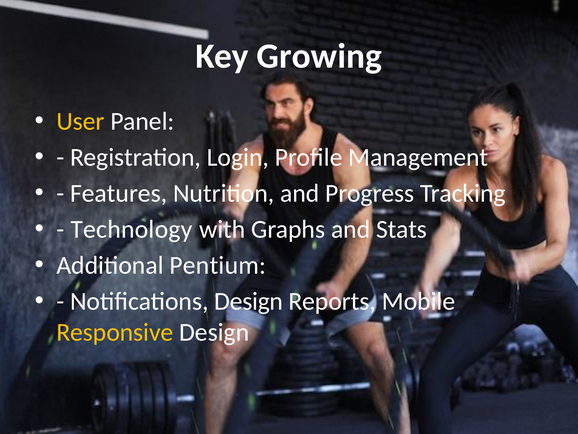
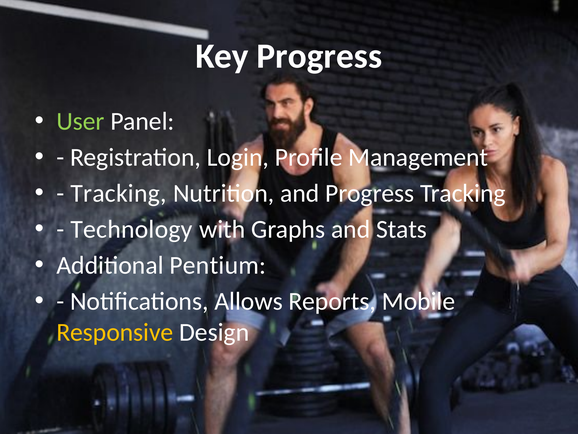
Key Growing: Growing -> Progress (319, 56)
User colour: yellow -> light green (80, 121)
Features: Features -> Tracking (119, 193)
Notifications Design: Design -> Allows (249, 301)
